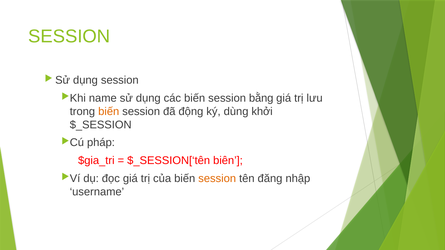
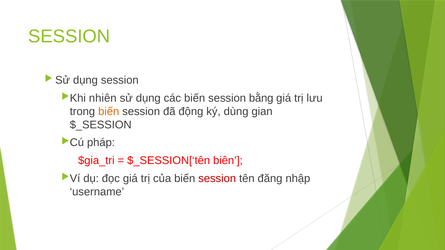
name: name -> nhiên (103, 98)
khởi: khởi -> gian (262, 111)
session colour: orange -> red (217, 179)
